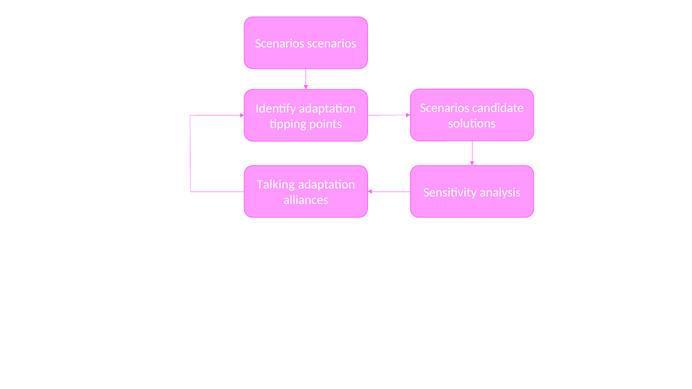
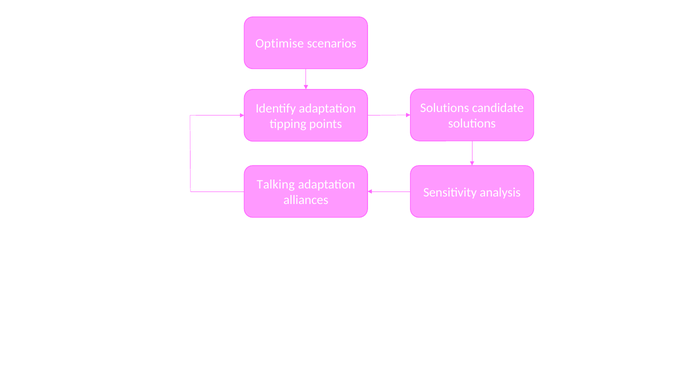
Scenarios: Scenarios -> Optimise (280, 44)
Scenarios: Scenarios -> Solutions (445, 108)
